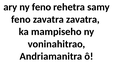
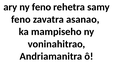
zavatra zavatra: zavatra -> asanao (83, 20)
